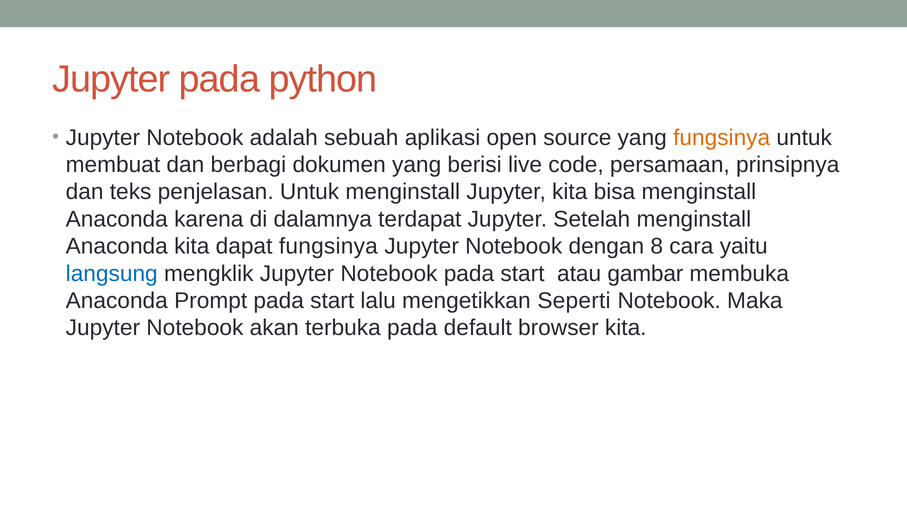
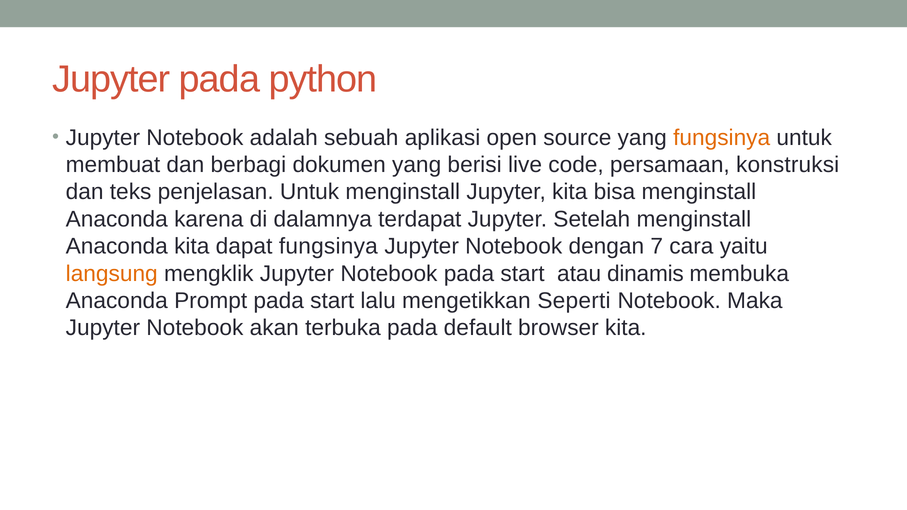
prinsipnya: prinsipnya -> konstruksi (788, 165)
8: 8 -> 7 (657, 246)
langsung colour: blue -> orange (112, 274)
gambar: gambar -> dinamis (645, 274)
